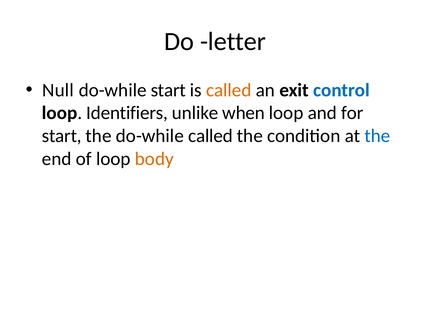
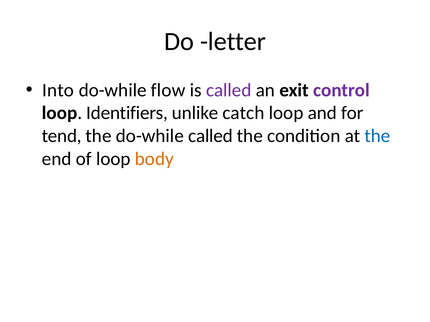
Null: Null -> Into (58, 90)
do-while start: start -> flow (168, 90)
called colour: orange -> purple (229, 90)
control colour: blue -> purple (341, 90)
when: when -> catch (243, 113)
start: start -> tend (62, 136)
